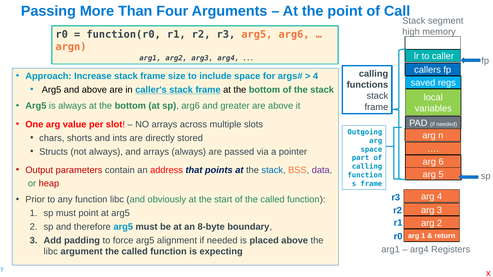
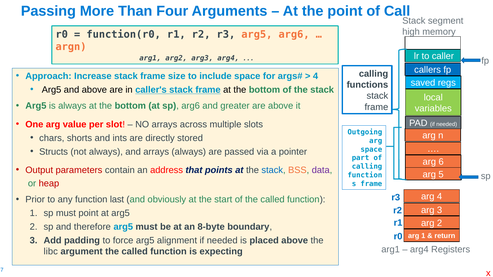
function libc: libc -> last (117, 200)
